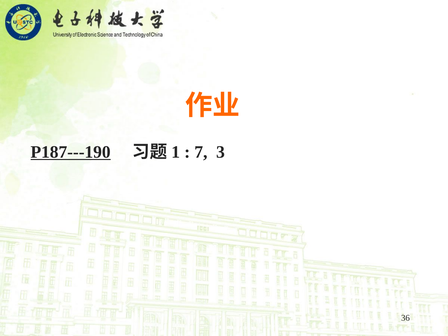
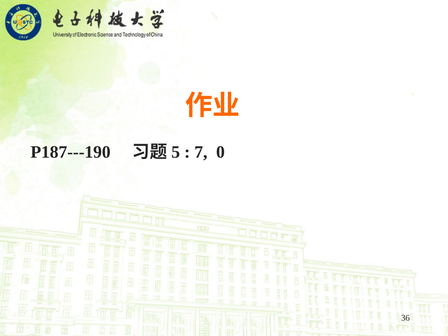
P187---190 underline: present -> none (71, 152)
1: 1 -> 5 (176, 152)
3: 3 -> 0 (220, 152)
